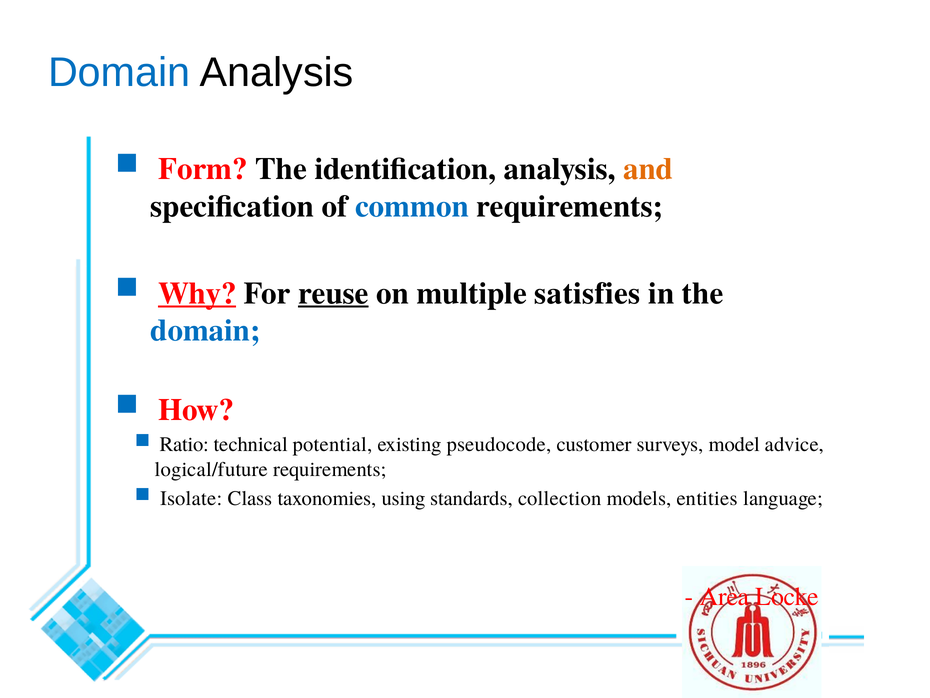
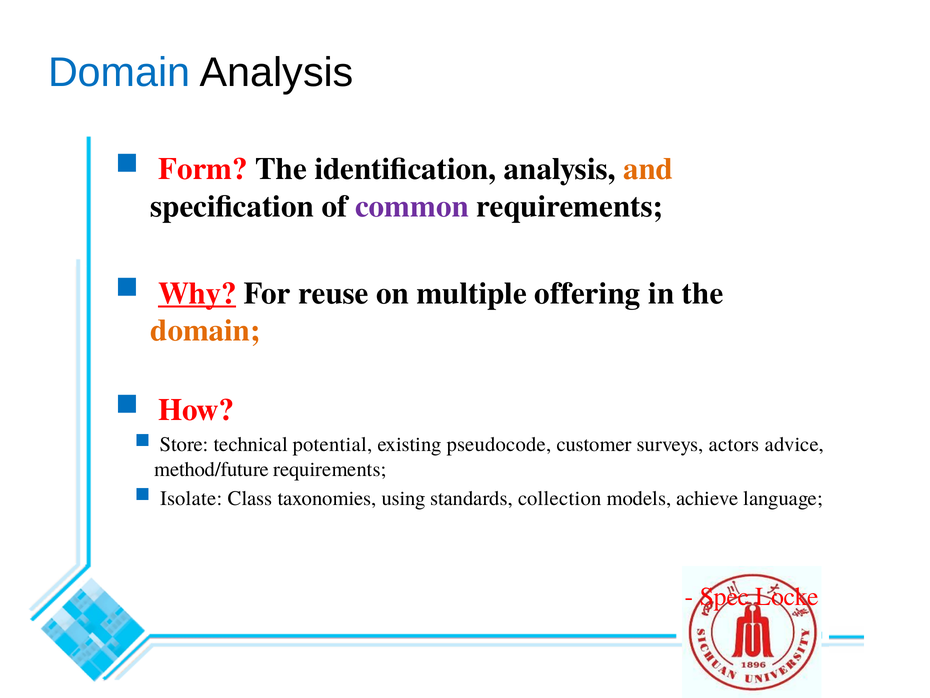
common colour: blue -> purple (412, 206)
reuse underline: present -> none (333, 293)
satisfies: satisfies -> offering (587, 293)
domain colour: blue -> orange (205, 330)
Ratio: Ratio -> Store (184, 444)
model: model -> actors (734, 444)
logical/future: logical/future -> method/future (212, 469)
entities: entities -> achieve (707, 498)
Area: Area -> Spec (725, 596)
